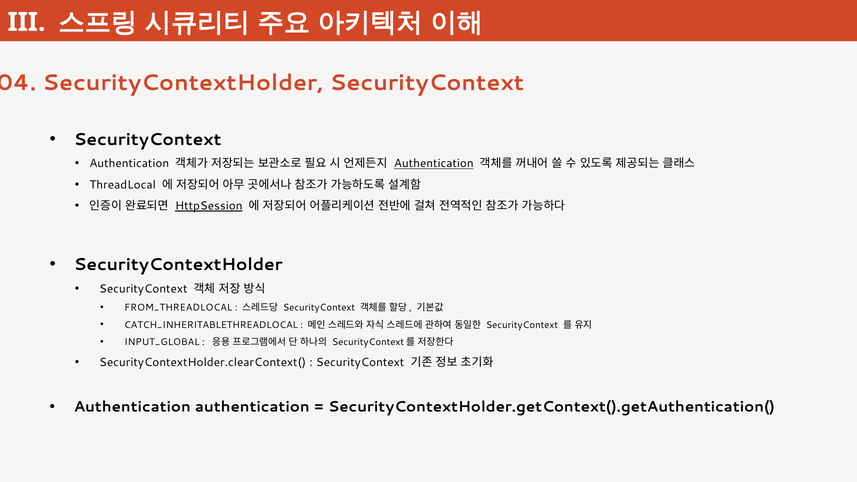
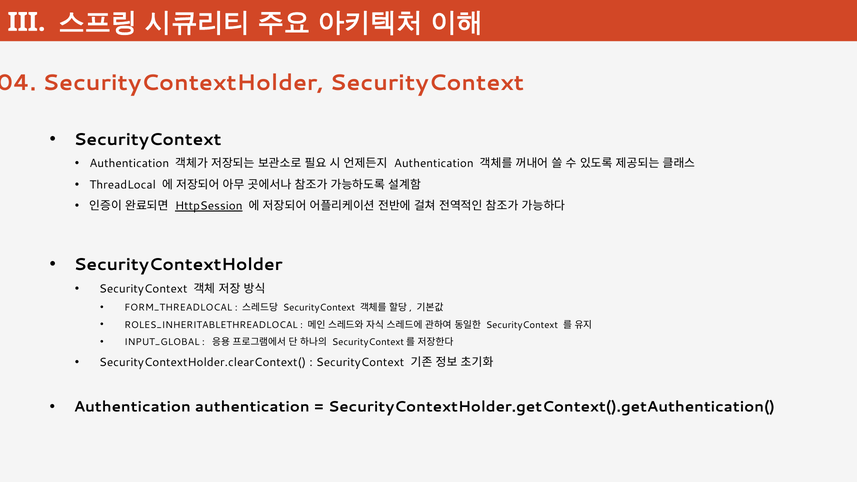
Authentication underline: present -> none (434, 164)
FROM_THREADLOCAL: FROM_THREADLOCAL -> FORM_THREADLOCAL (178, 307)
CATCH_INHERITABLETHREADLOCAL: CATCH_INHERITABLETHREADLOCAL -> ROLES_INHERITABLETHREADLOCAL (211, 325)
